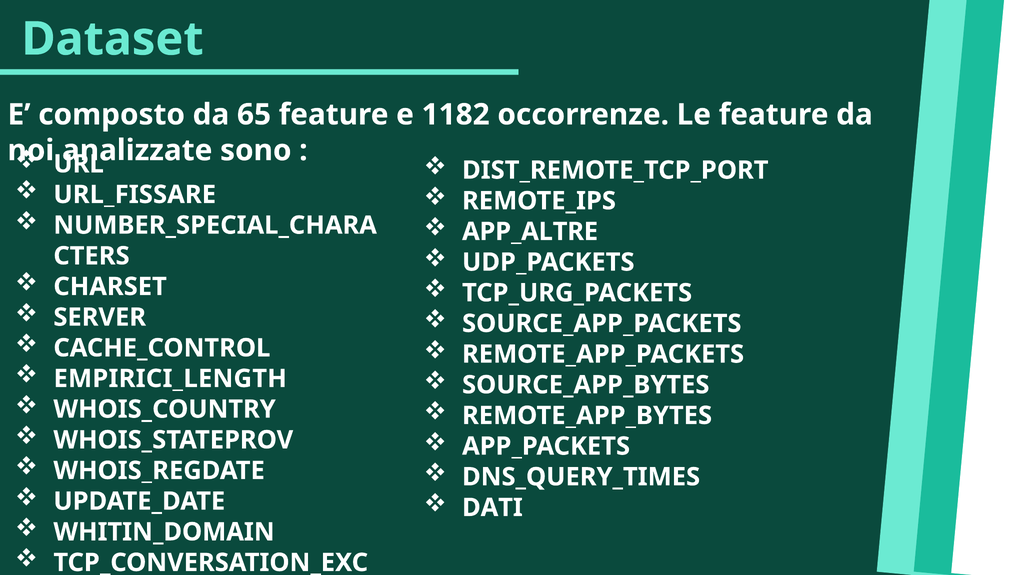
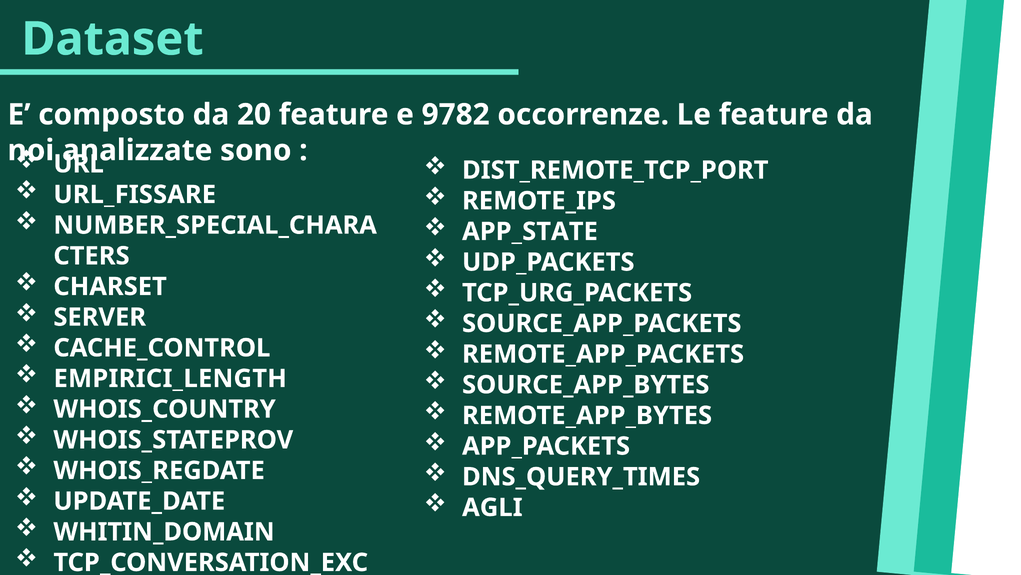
65: 65 -> 20 (254, 114)
1182: 1182 -> 9782 (456, 114)
APP_ALTRE: APP_ALTRE -> APP_STATE (530, 231)
DATI: DATI -> AGLI (492, 507)
